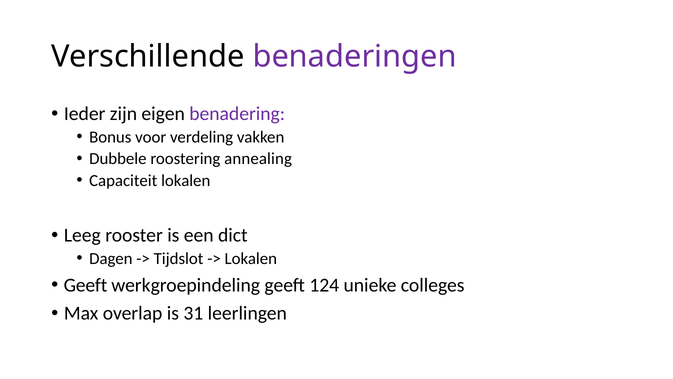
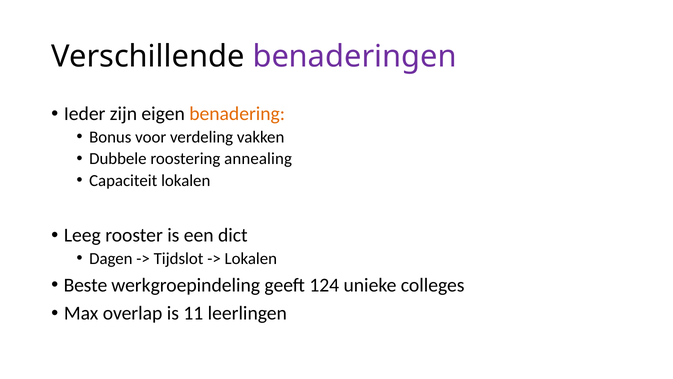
benadering colour: purple -> orange (237, 114)
Geeft: Geeft -> Beste (85, 285)
31: 31 -> 11 (193, 313)
